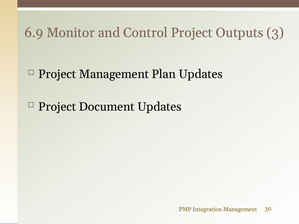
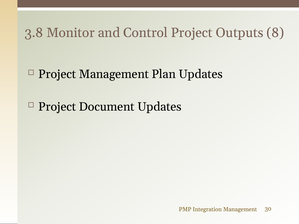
6.9: 6.9 -> 3.8 (34, 33)
3: 3 -> 8 (275, 33)
